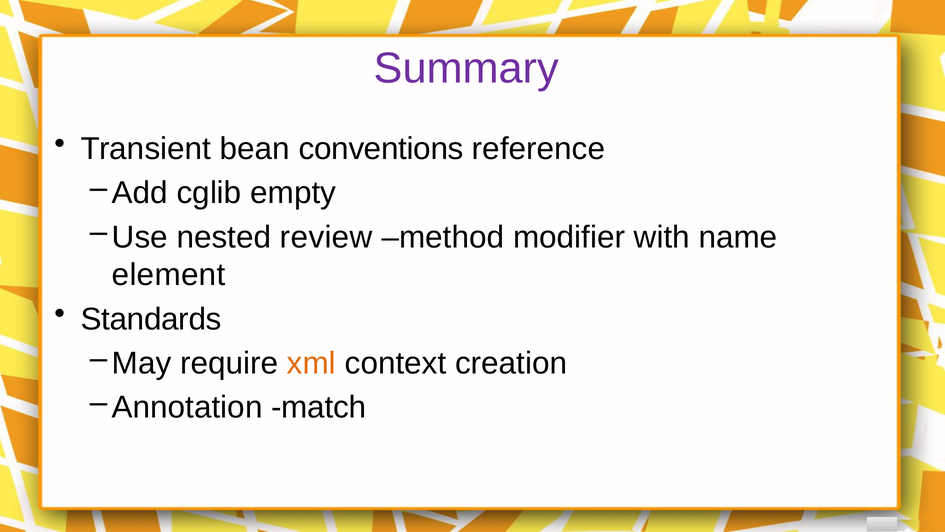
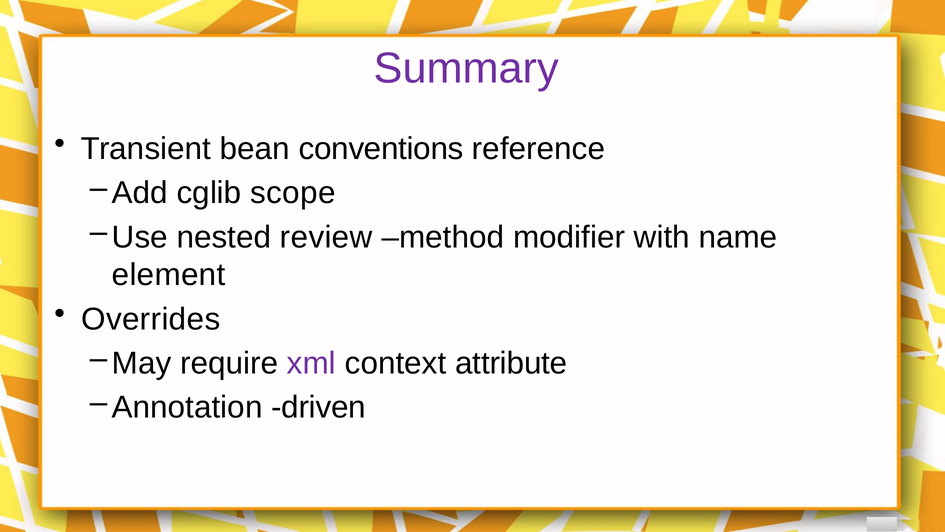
empty: empty -> scope (293, 193)
Standards: Standards -> Overrides (151, 319)
xml colour: orange -> purple (311, 363)
creation: creation -> attribute (511, 363)
match: match -> driven (319, 407)
